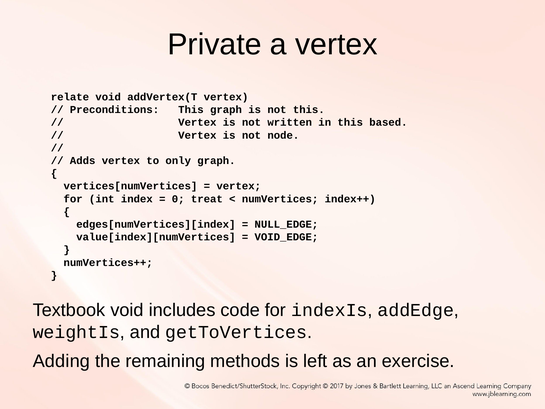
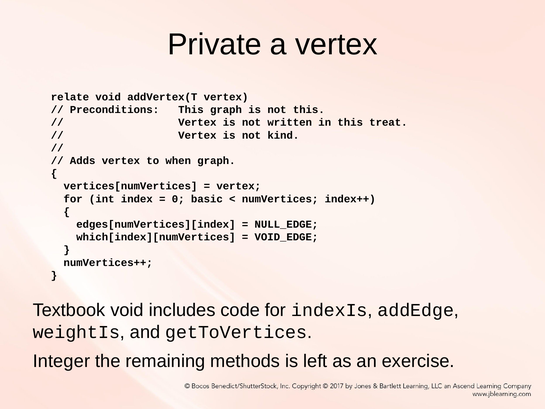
based: based -> treat (388, 122)
node: node -> kind (283, 135)
only: only -> when (178, 161)
treat: treat -> basic (207, 199)
value[index][numVertices: value[index][numVertices -> which[index][numVertices (156, 237)
Adding: Adding -> Integer (61, 361)
